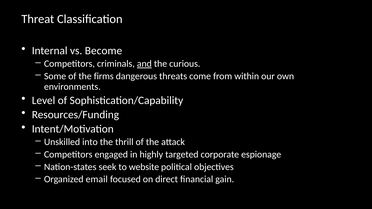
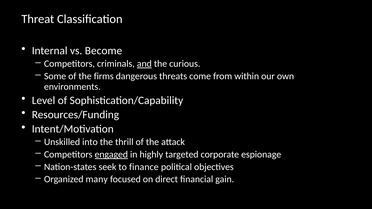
engaged underline: none -> present (111, 155)
website: website -> finance (144, 167)
email: email -> many (97, 179)
